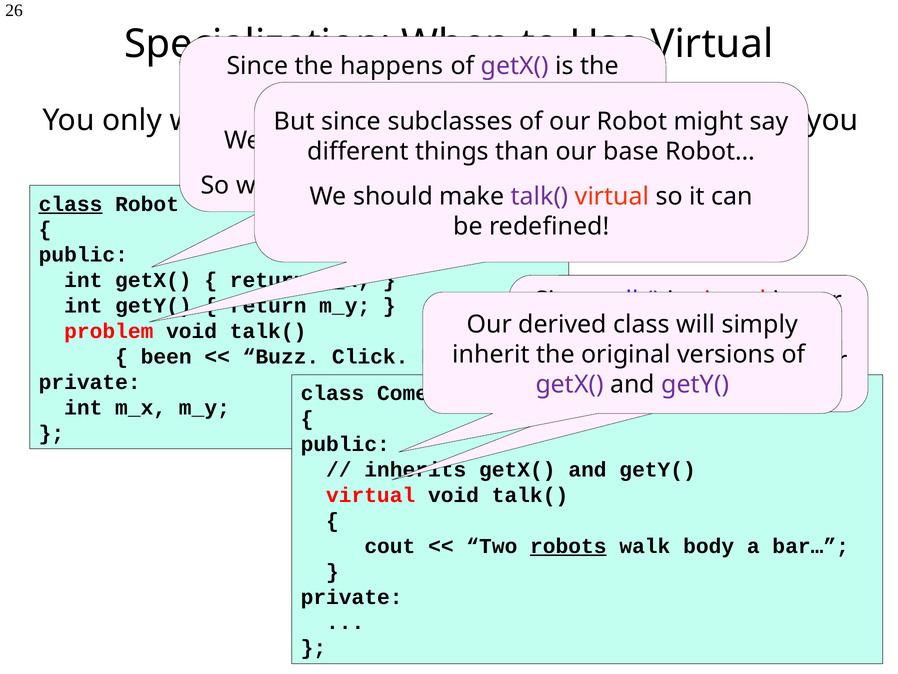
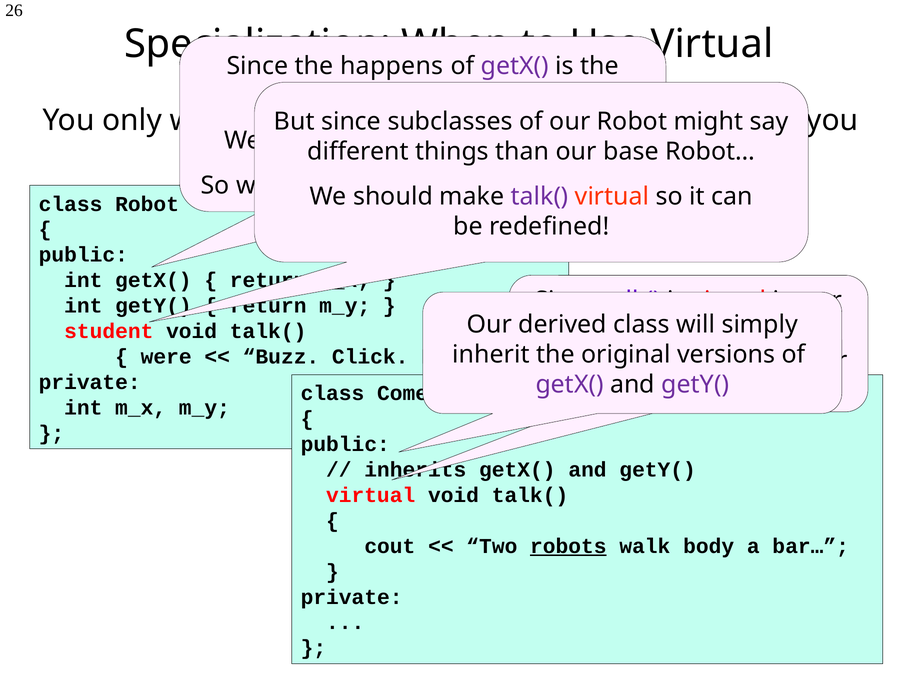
class underline: present -> none (71, 204)
problem: problem -> student (109, 331)
been: been -> were (166, 357)
